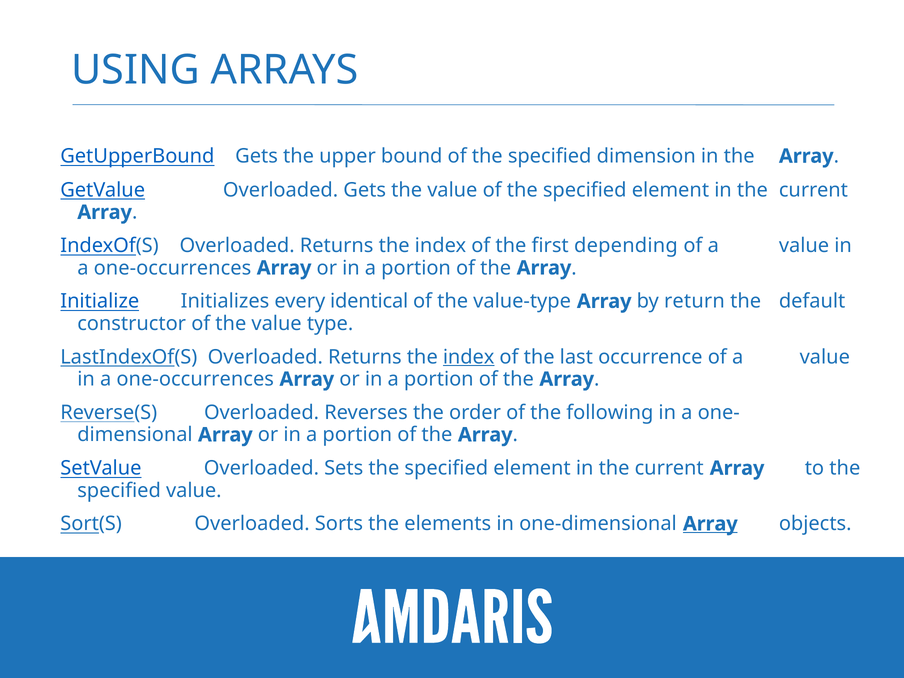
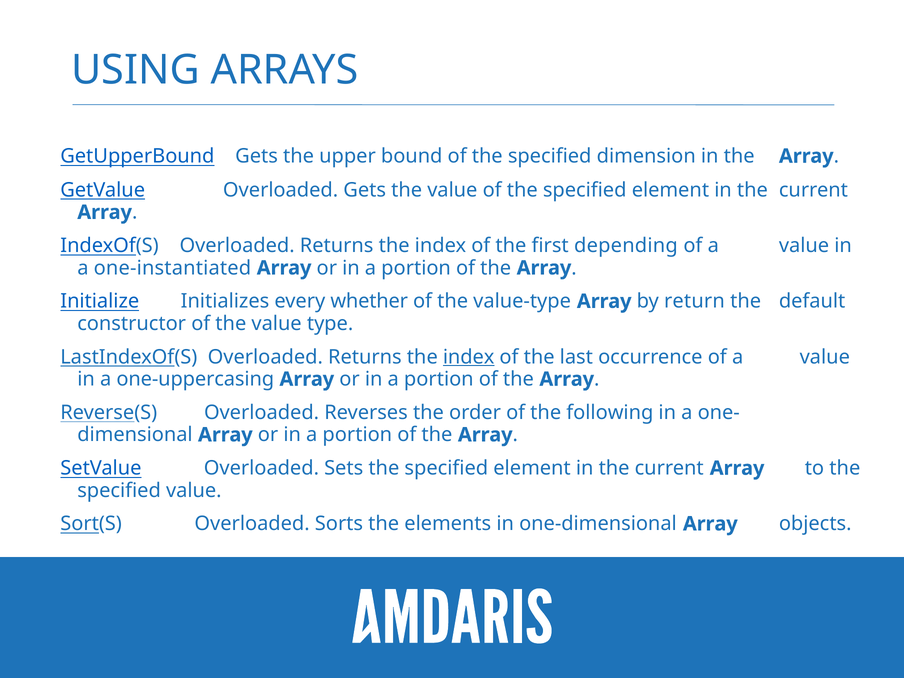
one-occurrences: one-occurrences -> one-instantiated (172, 268)
identical: identical -> whether (369, 301)
one-occurrences: one-occurrences -> one-uppercasing (195, 379)
Array underline: present -> none (710, 524)
